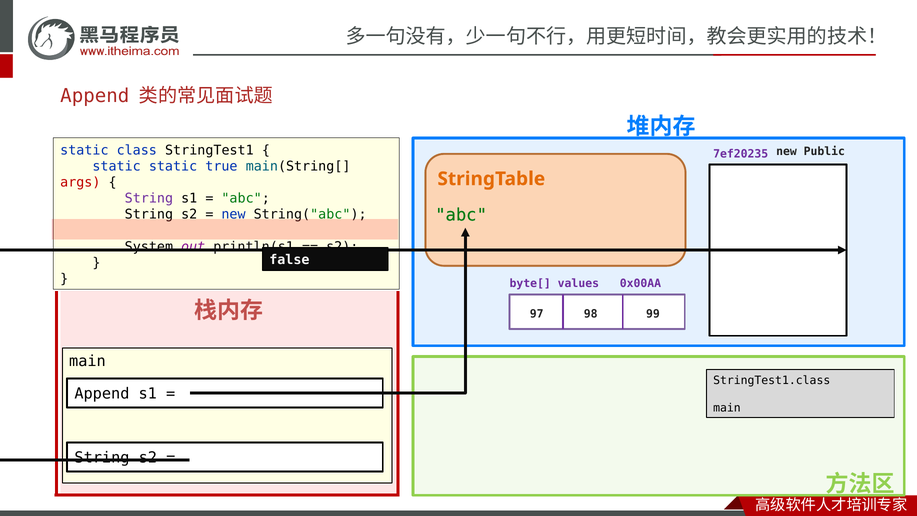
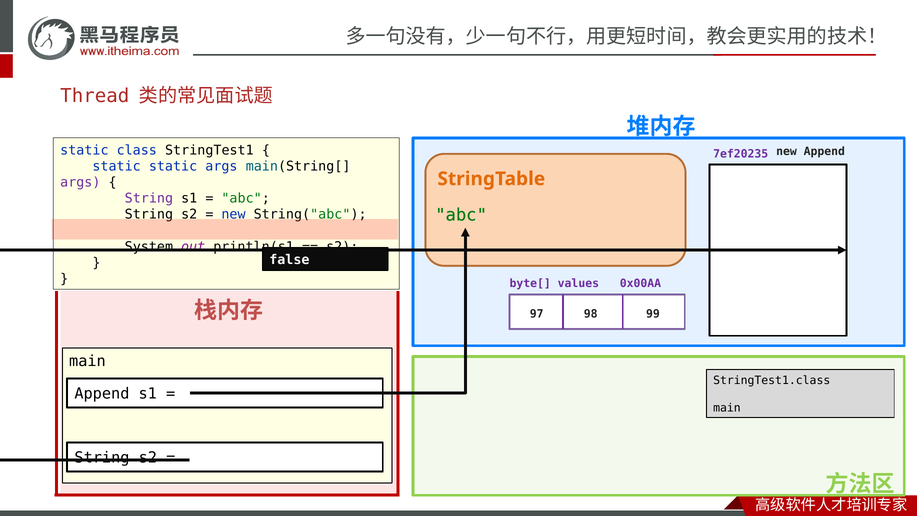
Append: Append -> Thread (95, 96)
new Public: Public -> Append (824, 151)
static true: true -> args (221, 166)
args colour: red -> purple (80, 182)
